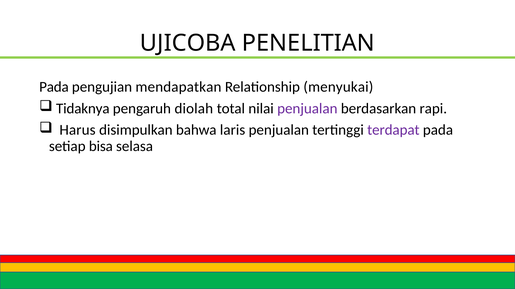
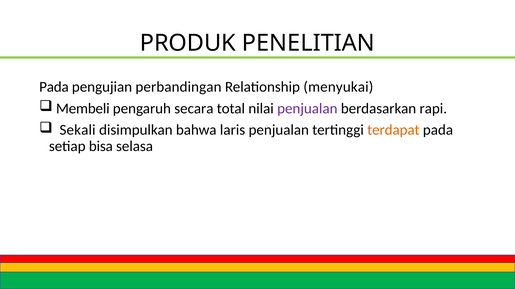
UJICOBA: UJICOBA -> PRODUK (188, 43)
mendapatkan: mendapatkan -> perbandingan (178, 87)
Tidaknya: Tidaknya -> Membeli (83, 109)
diolah: diolah -> secara (194, 109)
Harus: Harus -> Sekali (78, 130)
terdapat colour: purple -> orange (393, 130)
